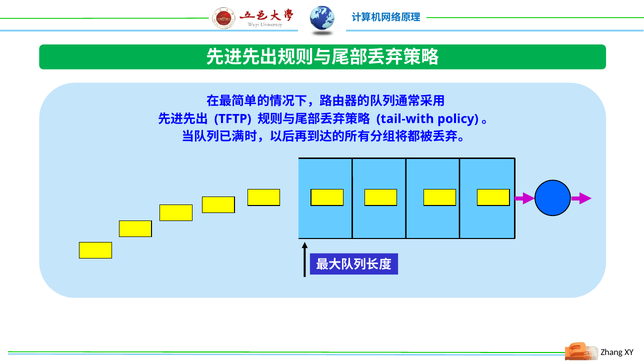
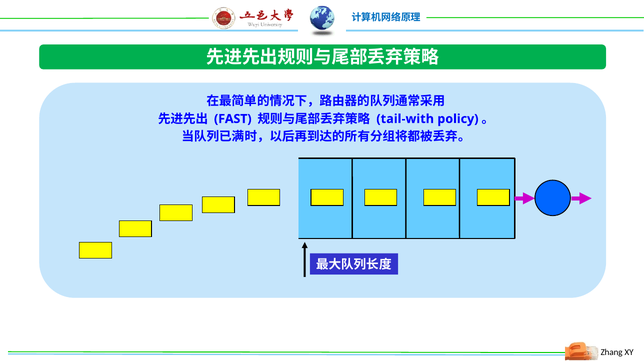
TFTP: TFTP -> FAST (233, 119)
